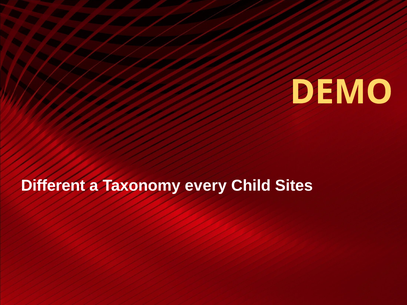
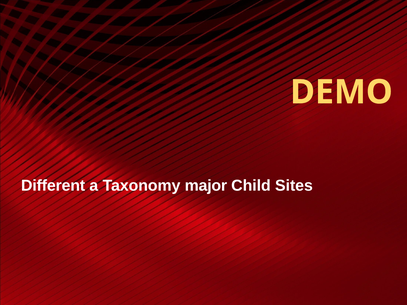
every: every -> major (206, 186)
